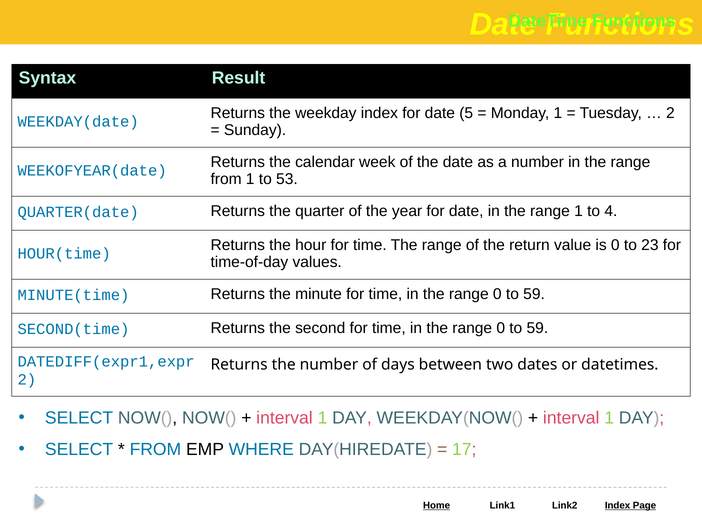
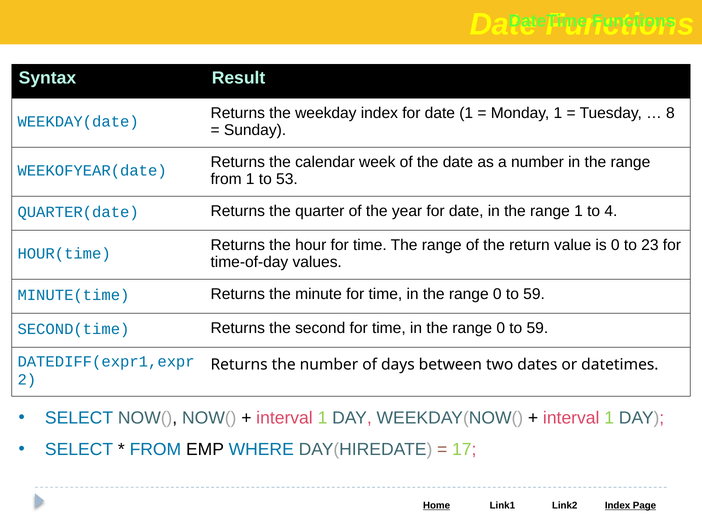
date 5: 5 -> 1 (466, 113)
2: 2 -> 8 (670, 113)
